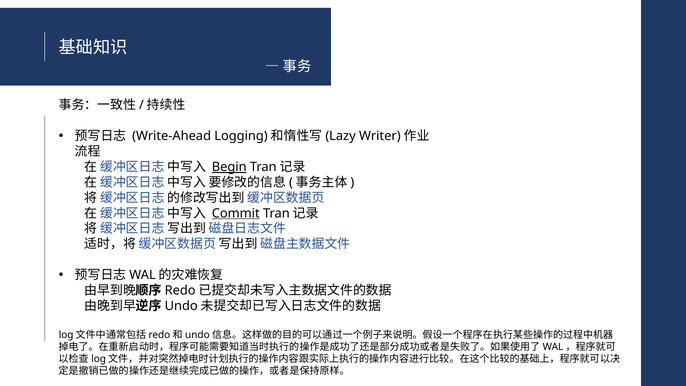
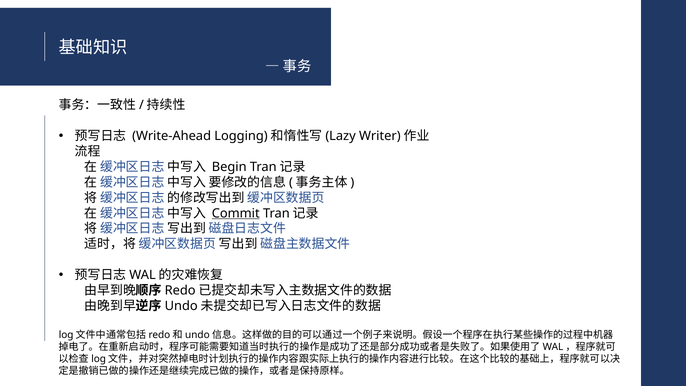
Begin underline: present -> none (229, 167)
